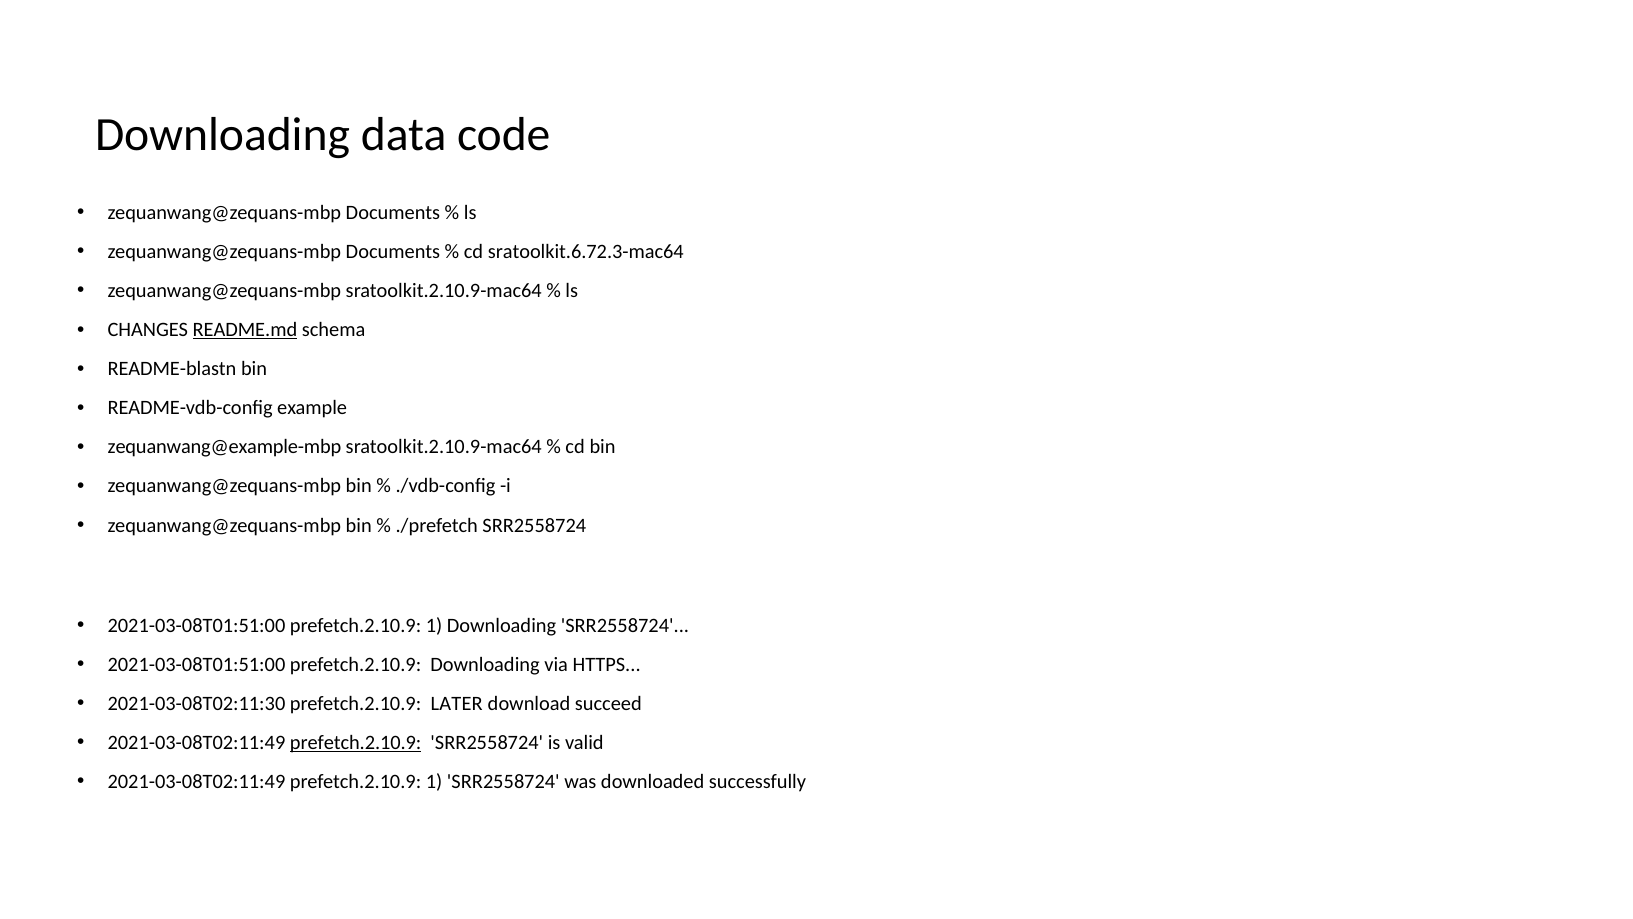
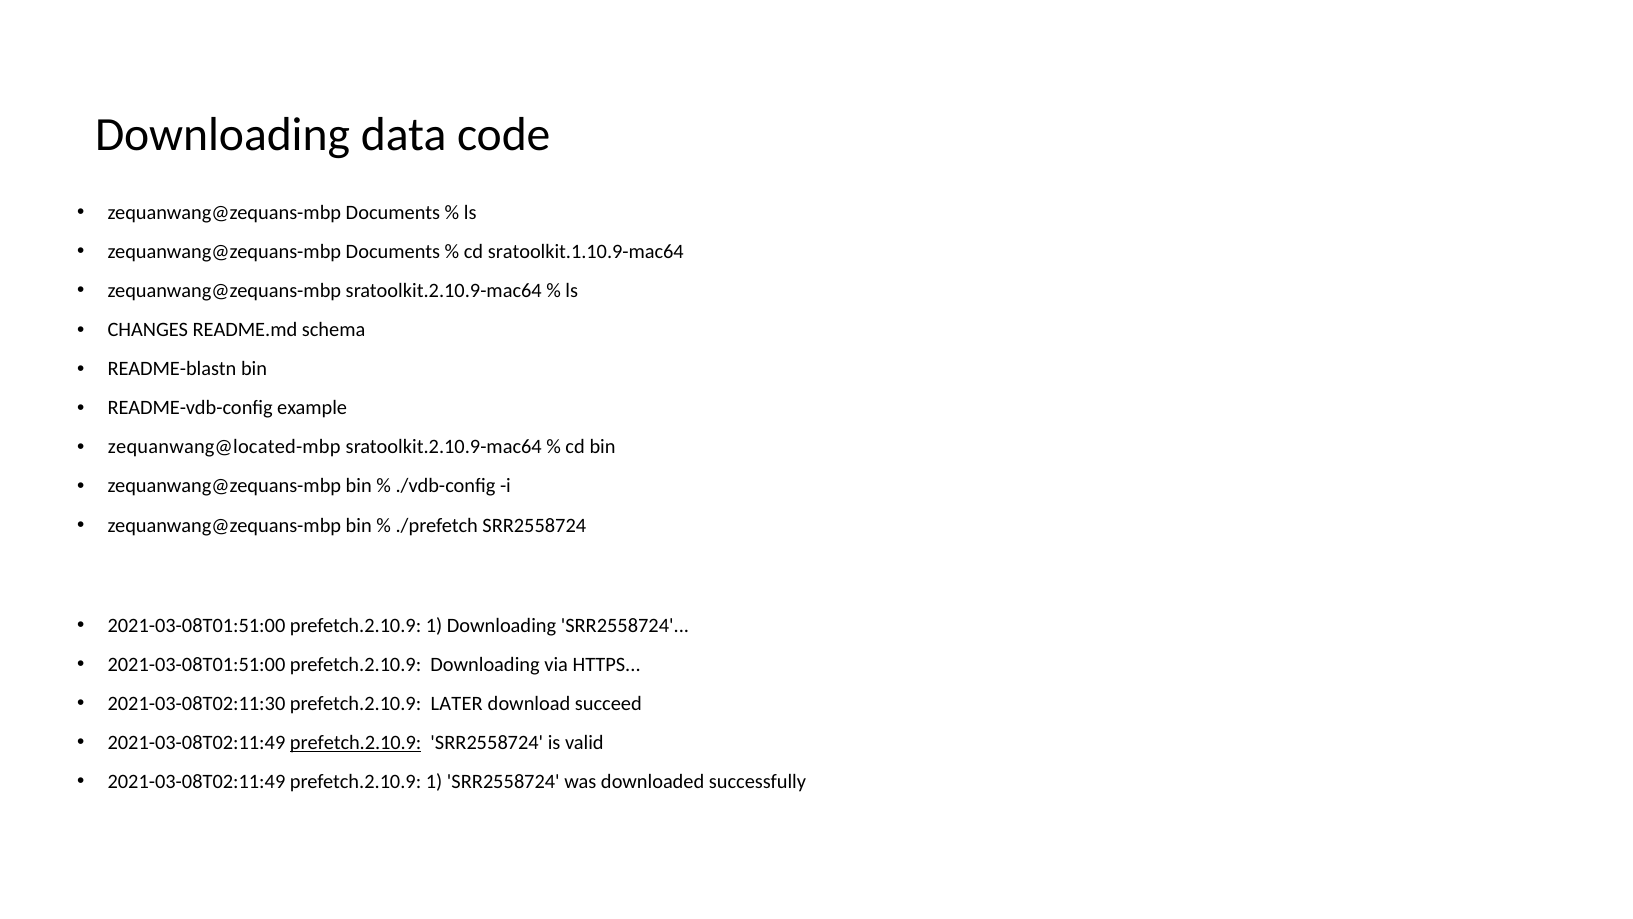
sratoolkit.6.72.3-mac64: sratoolkit.6.72.3-mac64 -> sratoolkit.1.10.9-mac64 (586, 252)
README.md underline: present -> none (245, 330)
zequanwang@example-mbp: zequanwang@example-mbp -> zequanwang@located-mbp (224, 447)
